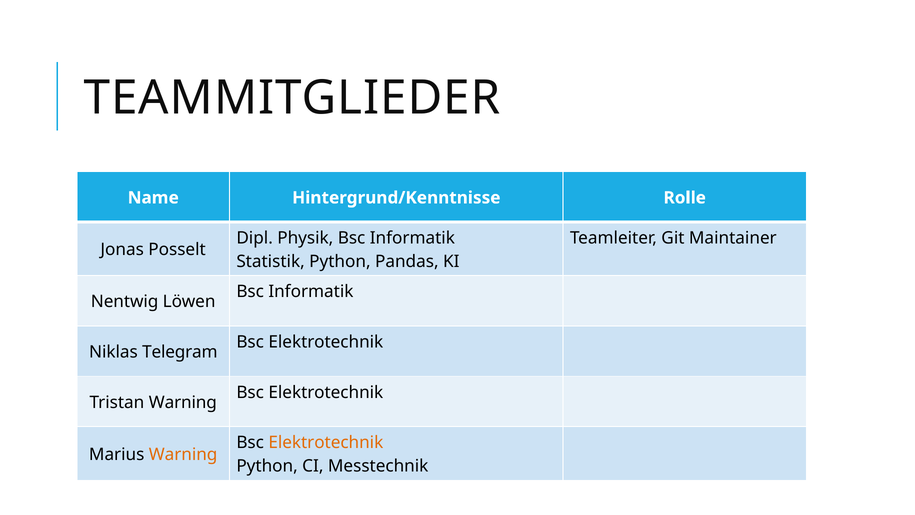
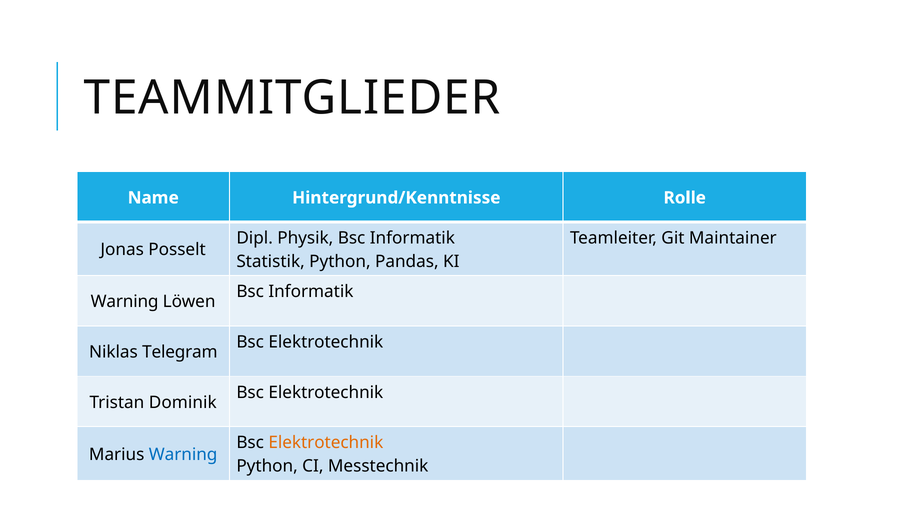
Nentwig: Nentwig -> Warning (125, 302)
Tristan Warning: Warning -> Dominik (183, 402)
Warning colour: orange -> blue (183, 454)
